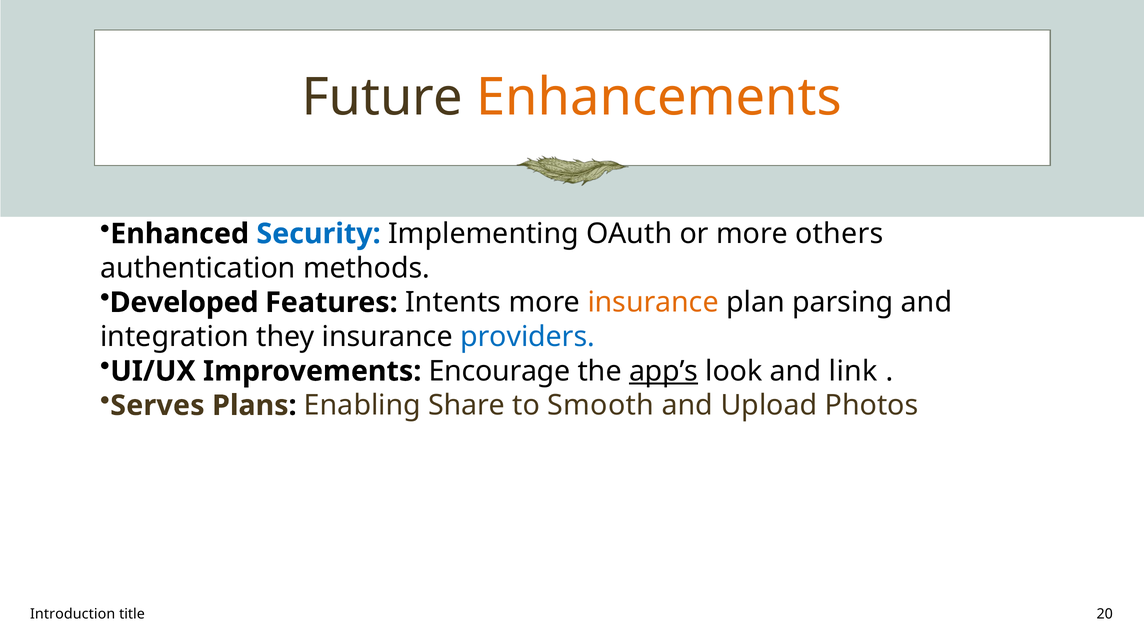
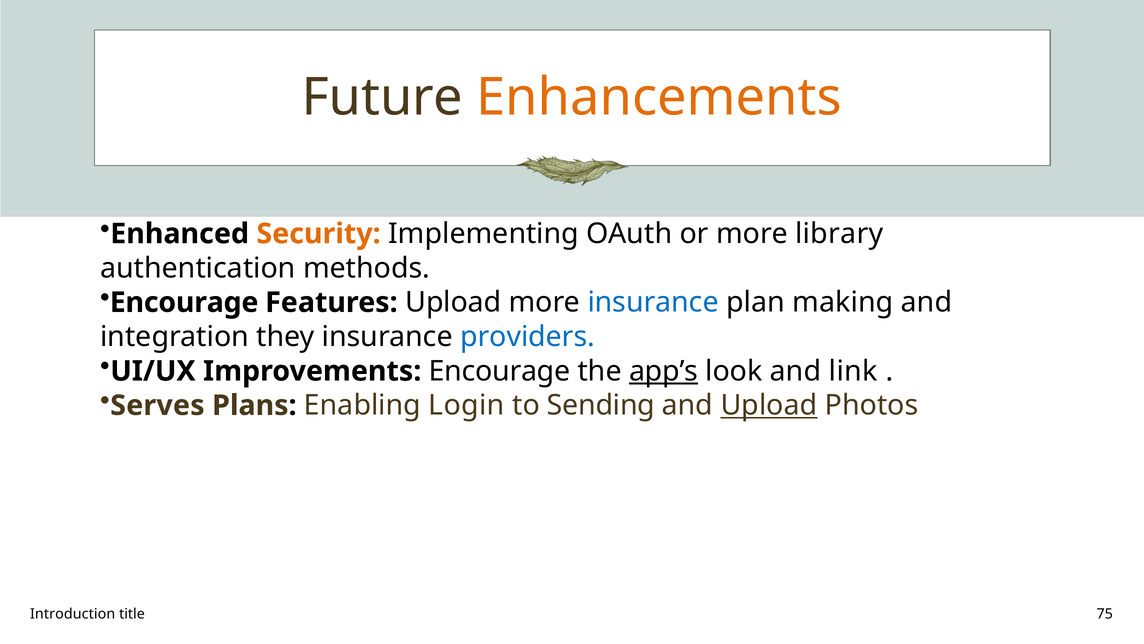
Security colour: blue -> orange (319, 234)
others: others -> library (839, 234)
Developed: Developed -> Encourage (184, 302)
Features Intents: Intents -> Upload (453, 302)
insurance colour: orange -> blue (653, 302)
parsing: parsing -> making (843, 302)
Share: Share -> Login (467, 405)
Smooth: Smooth -> Sending (601, 405)
Upload underline: none -> present (769, 405)
20: 20 -> 75 (1105, 613)
